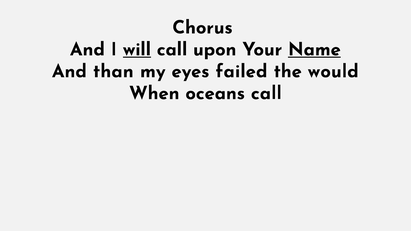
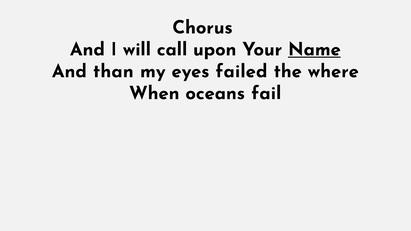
will underline: present -> none (137, 49)
would: would -> where (333, 71)
oceans call: call -> fail (266, 93)
